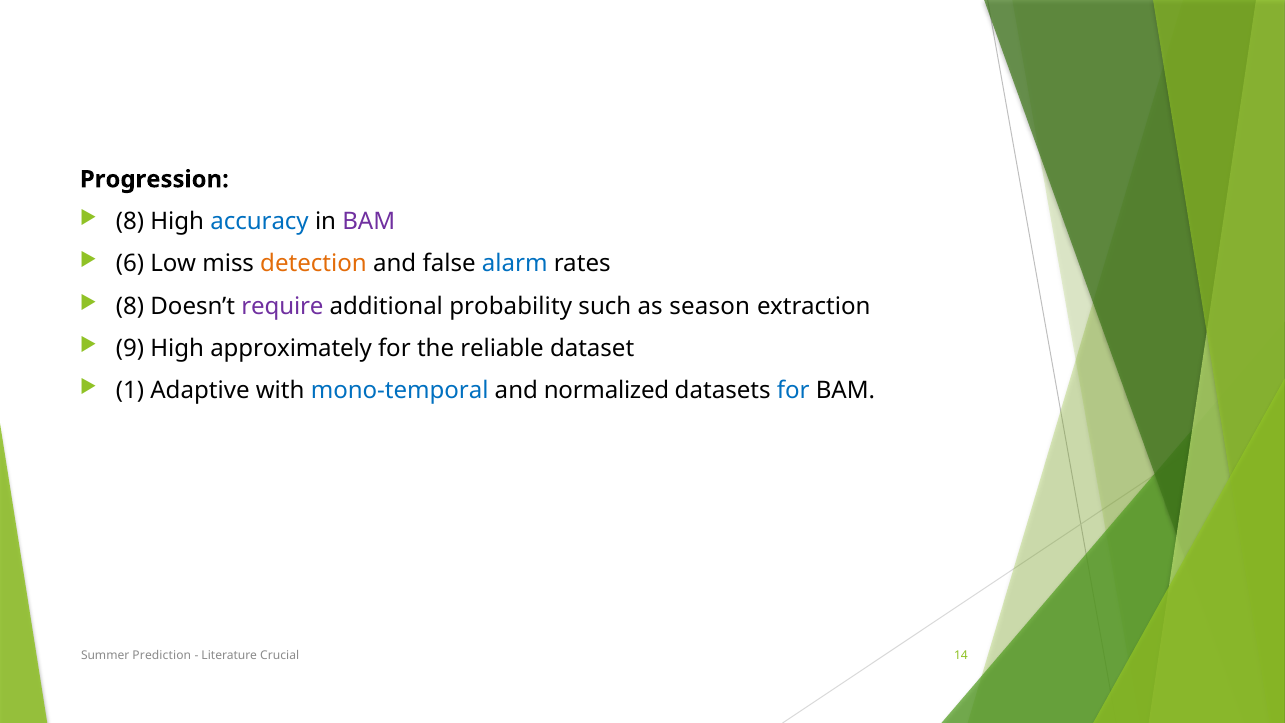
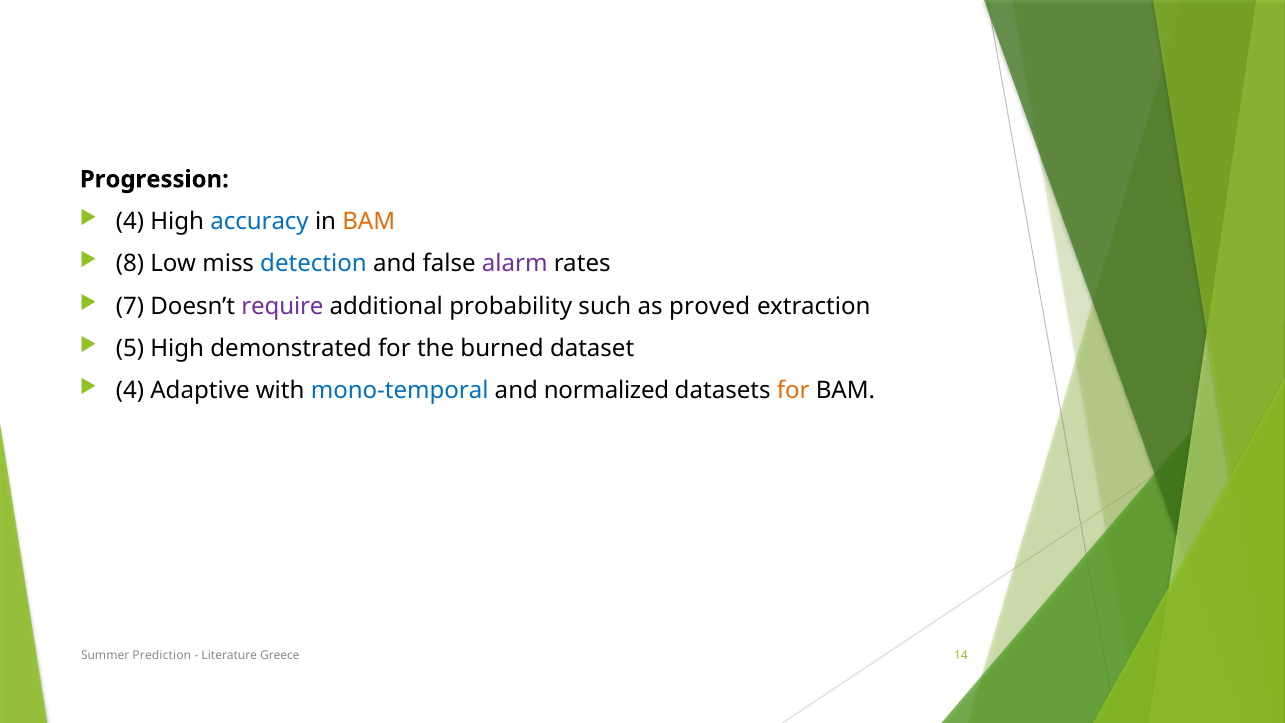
8: 8 -> 4 (130, 222)
BAM colour: purple -> orange (369, 222)
6: 6 -> 8 (130, 264)
detection colour: orange -> blue (314, 264)
alarm colour: blue -> purple (515, 264)
8: 8 -> 7 (130, 306)
season: season -> proved (710, 306)
9: 9 -> 5 (130, 349)
approximately: approximately -> demonstrated (291, 349)
reliable: reliable -> burned (502, 349)
1: 1 -> 4 (130, 391)
for colour: blue -> orange (793, 391)
Crucial: Crucial -> Greece (280, 656)
